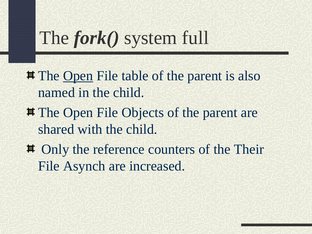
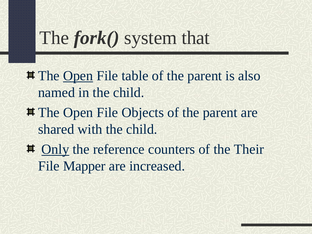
full: full -> that (196, 38)
Only underline: none -> present (55, 149)
Asynch: Asynch -> Mapper (84, 166)
